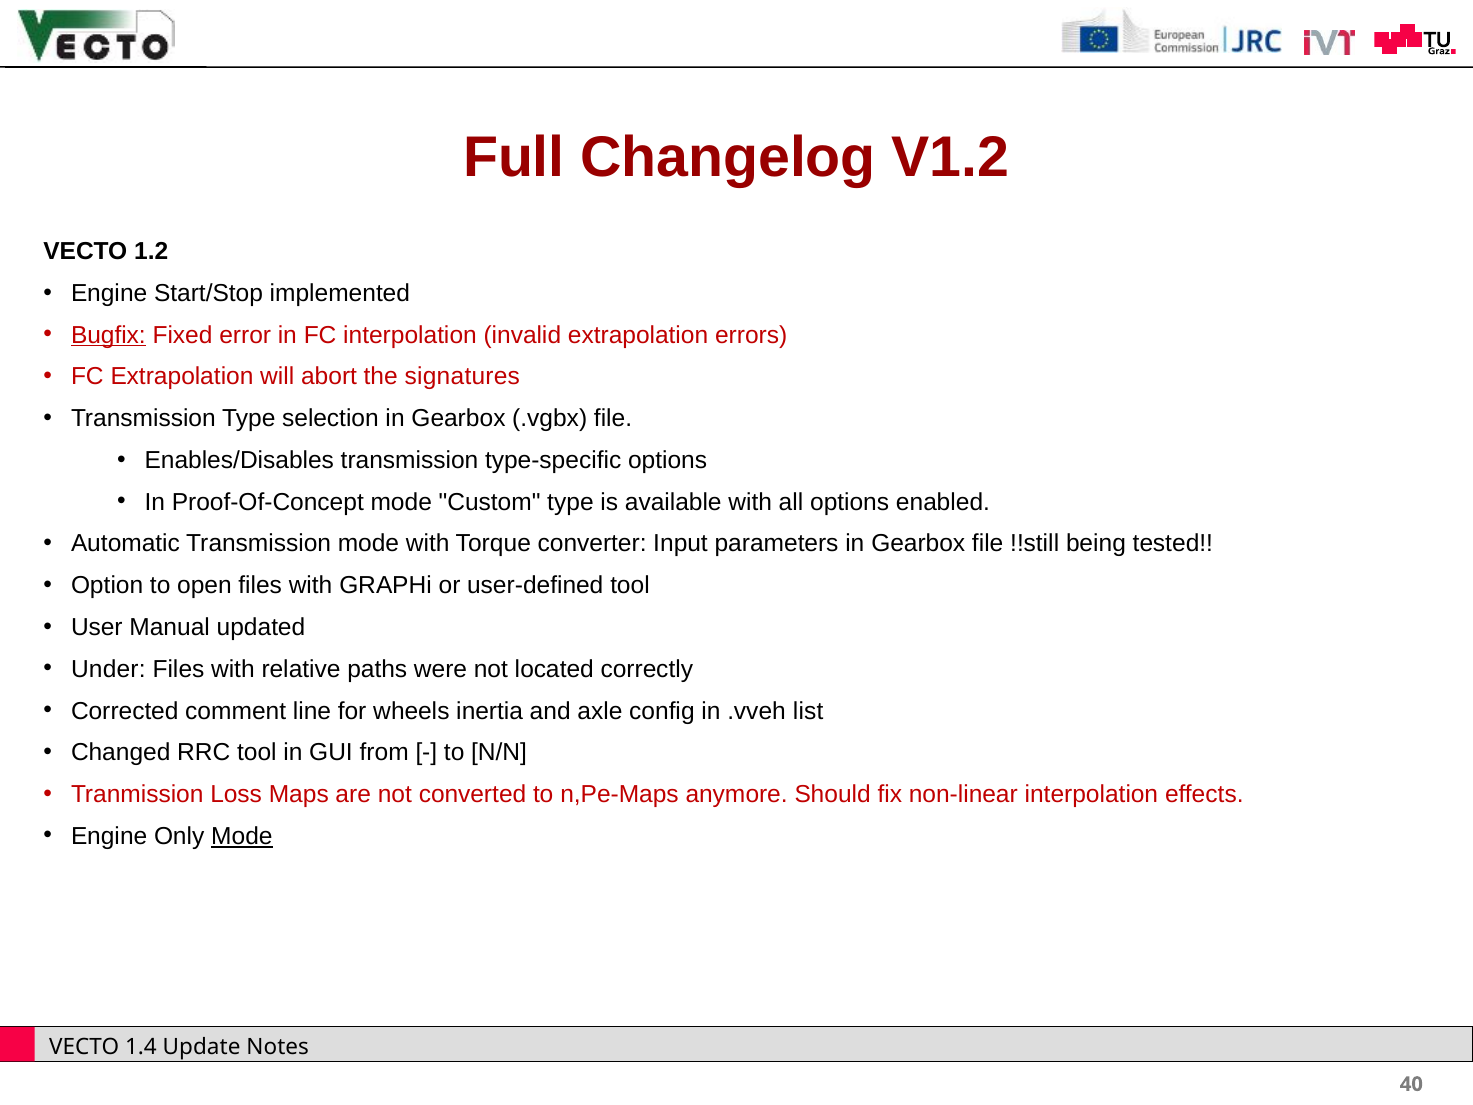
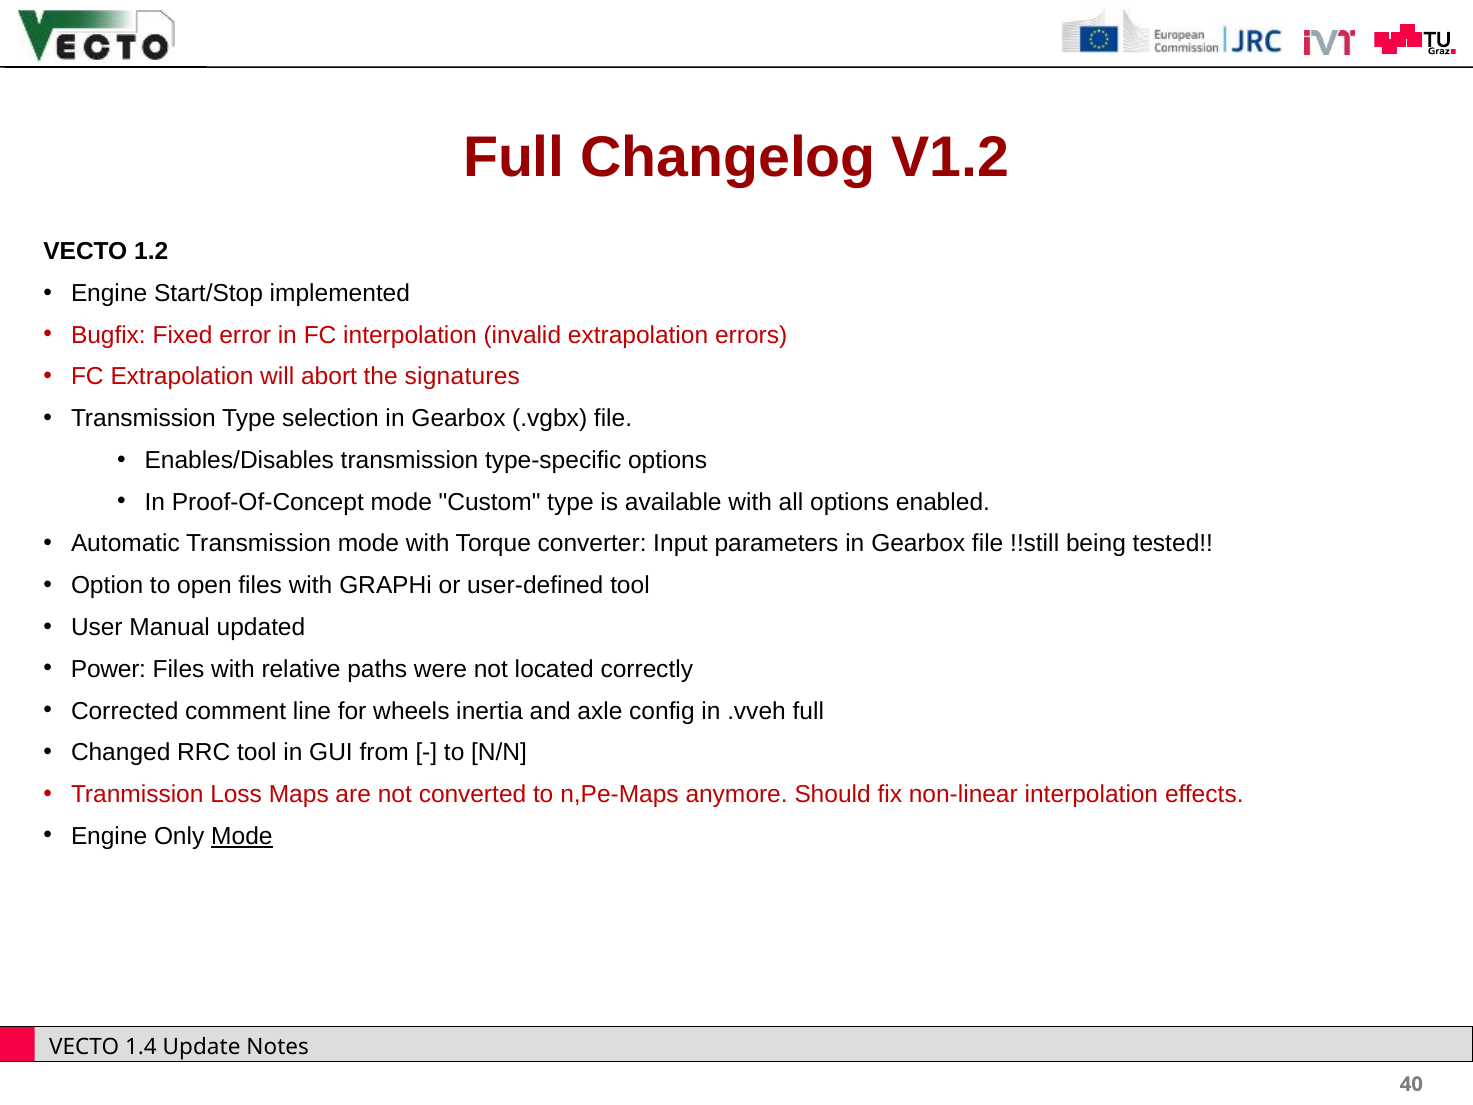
Bugfix underline: present -> none (108, 335)
Under: Under -> Power (109, 669)
.vveh list: list -> full (808, 711)
